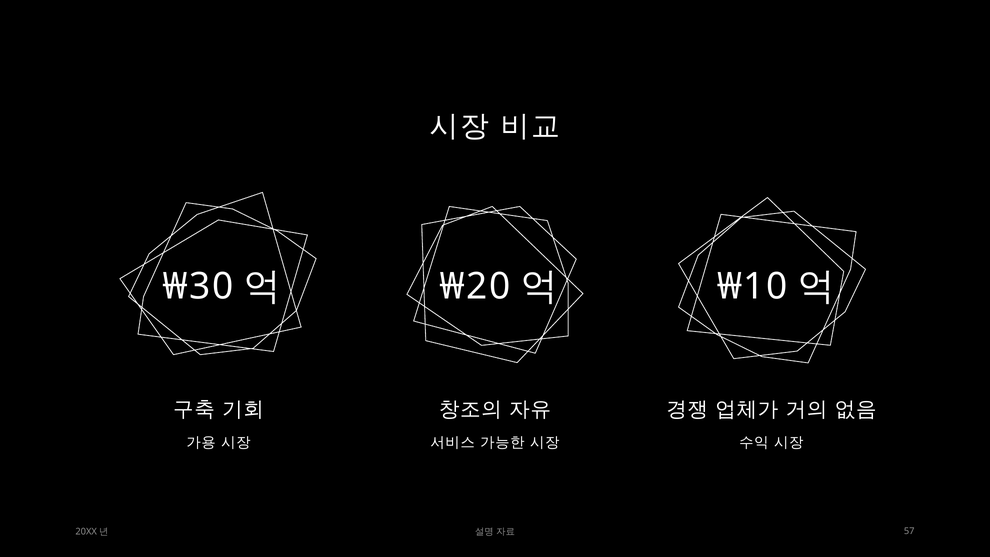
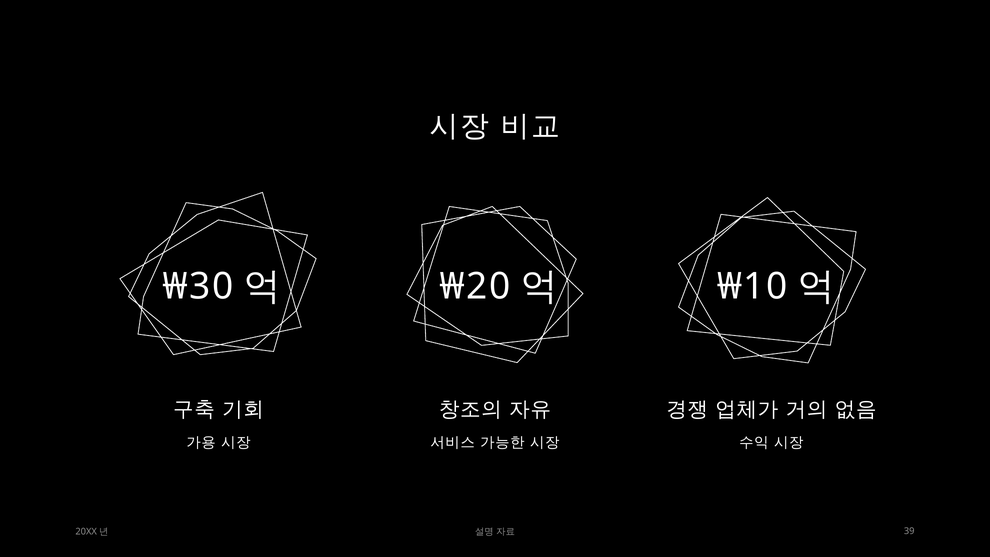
57: 57 -> 39 (909, 531)
